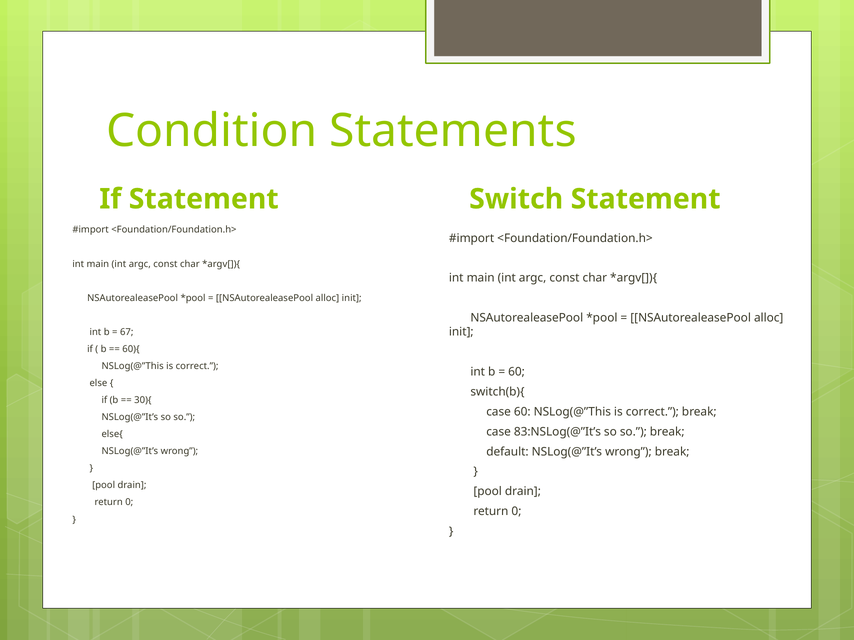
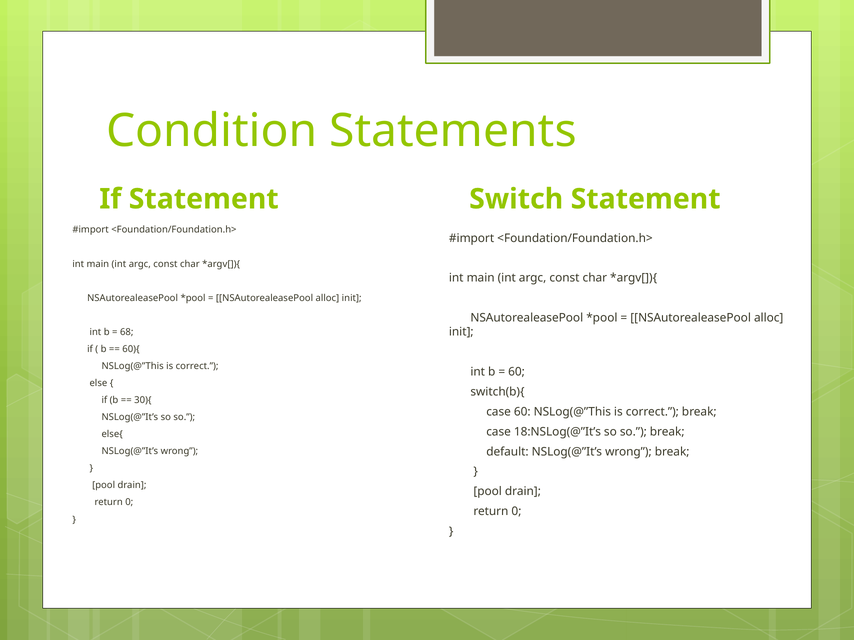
67: 67 -> 68 (127, 332)
83:NSLog(@”It’s: 83:NSLog(@”It’s -> 18:NSLog(@”It’s (557, 432)
